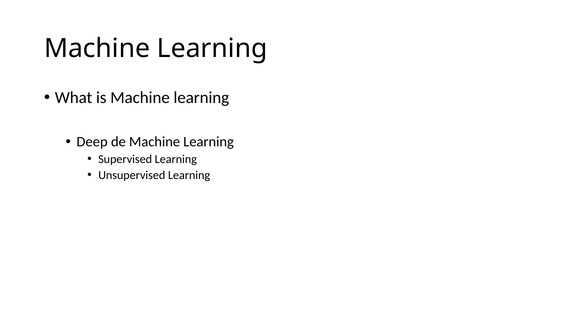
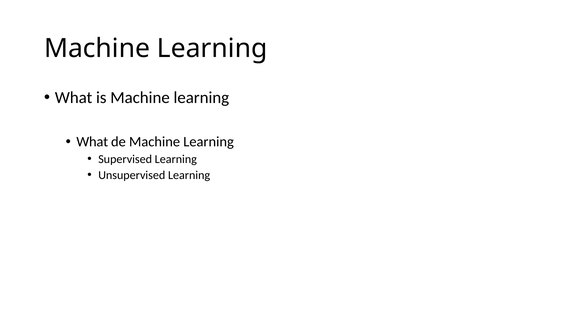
Deep: Deep -> What (92, 142)
